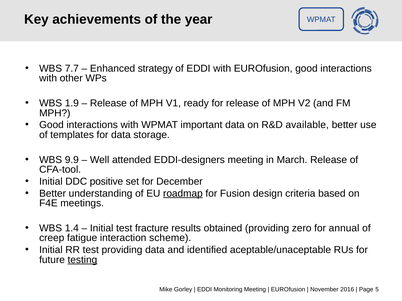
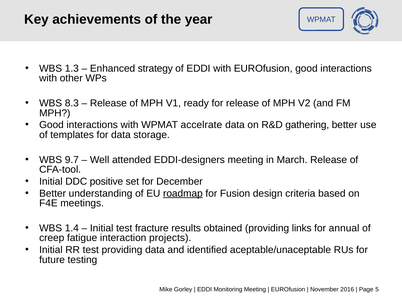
7.7: 7.7 -> 1.3 (72, 69)
1.9: 1.9 -> 8.3 (72, 103)
important: important -> accelrate (201, 125)
available: available -> gathering (307, 125)
9.9: 9.9 -> 9.7 (72, 160)
zero: zero -> links (302, 229)
scheme: scheme -> projects (170, 238)
testing underline: present -> none (82, 260)
